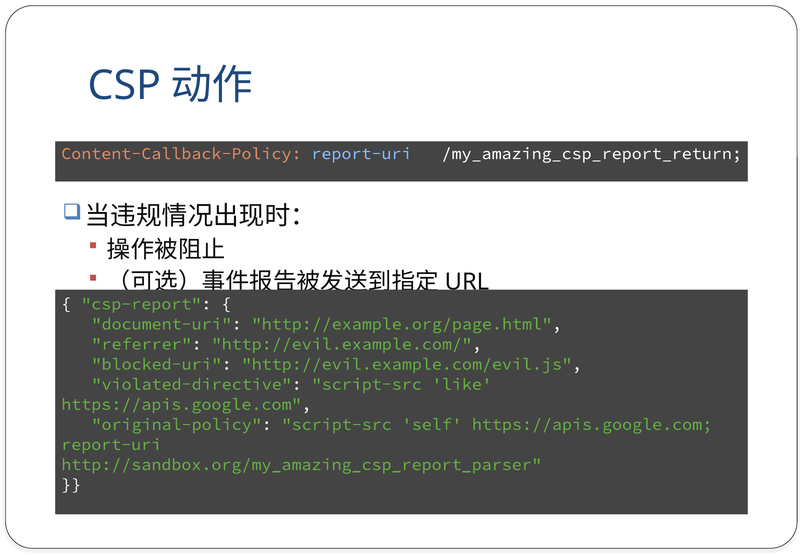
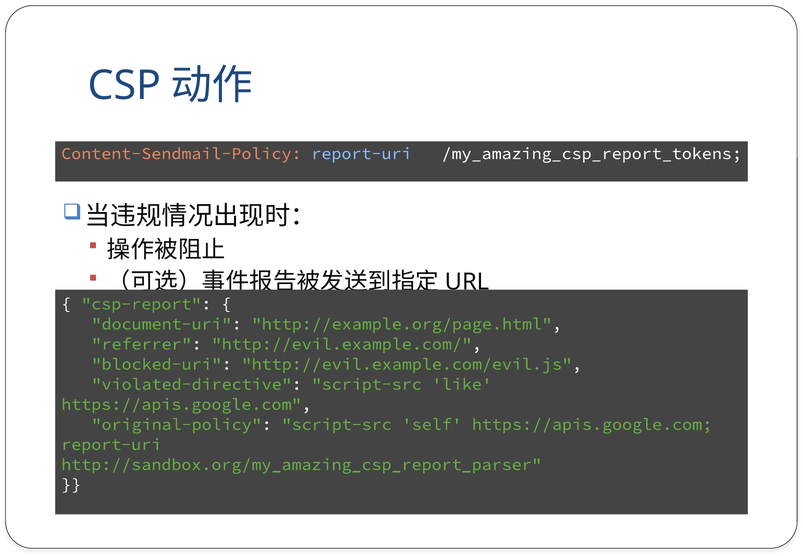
Content-Callback-Policy: Content-Callback-Policy -> Content-Sendmail-Policy (181, 154)
/my_amazing_csp_report_return: /my_amazing_csp_report_return -> /my_amazing_csp_report_tokens (592, 154)
